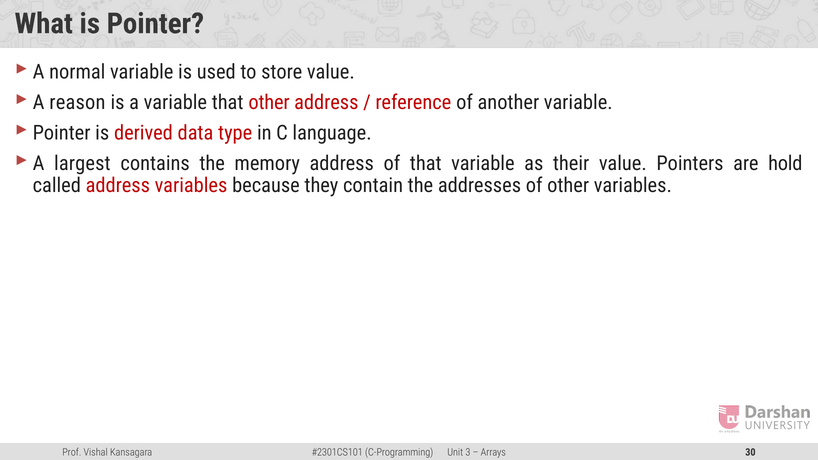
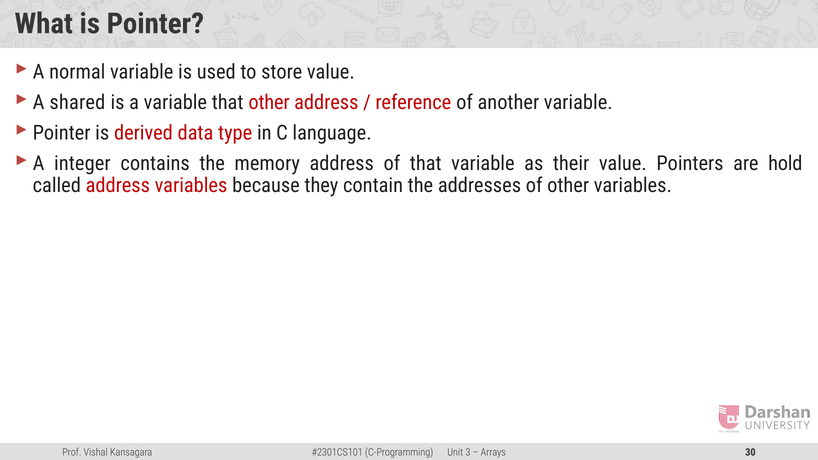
reason: reason -> shared (77, 103)
largest: largest -> integer (82, 164)
